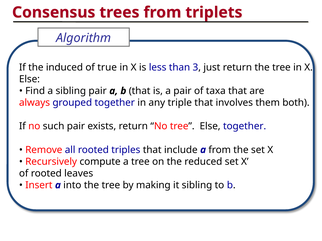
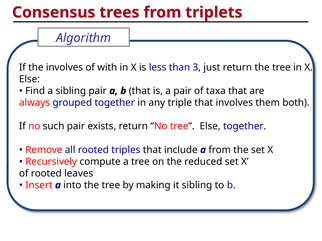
the induced: induced -> involves (64, 67)
true: true -> with (107, 67)
